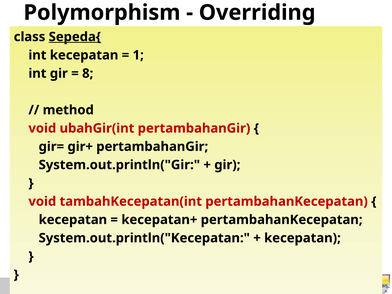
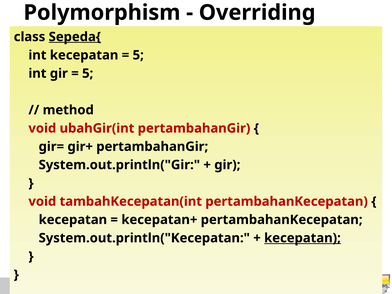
1: 1 -> 5 (138, 55)
8: 8 -> 5 (88, 73)
kecepatan underline: none -> present (302, 238)
